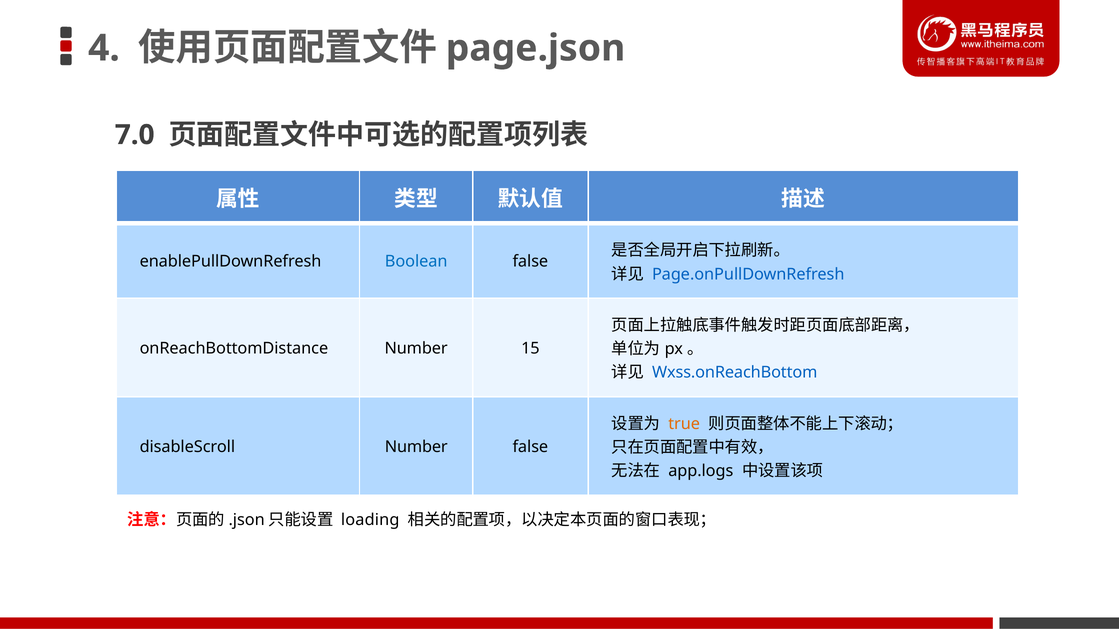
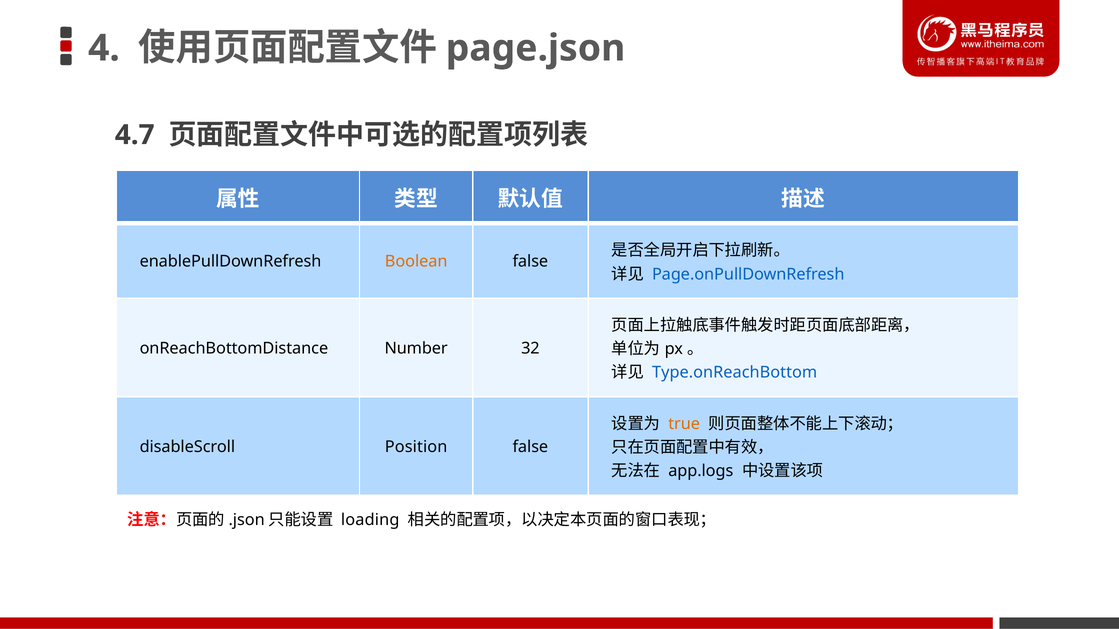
7.0: 7.0 -> 4.7 (135, 135)
Boolean colour: blue -> orange (416, 262)
15: 15 -> 32 (530, 349)
Wxss.onReachBottom: Wxss.onReachBottom -> Type.onReachBottom (735, 373)
disableScroll Number: Number -> Position (416, 447)
